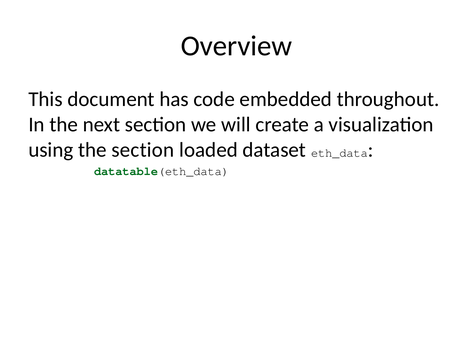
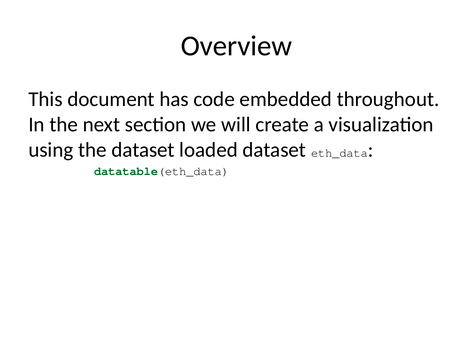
the section: section -> dataset (143, 150)
